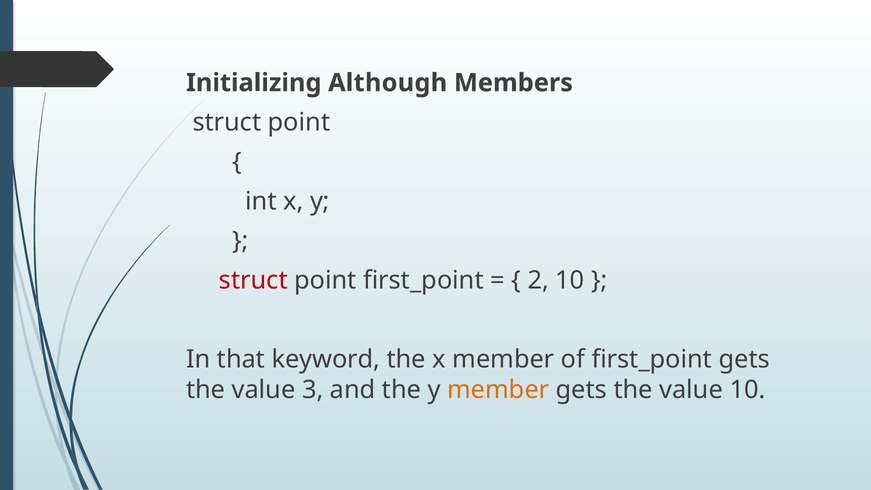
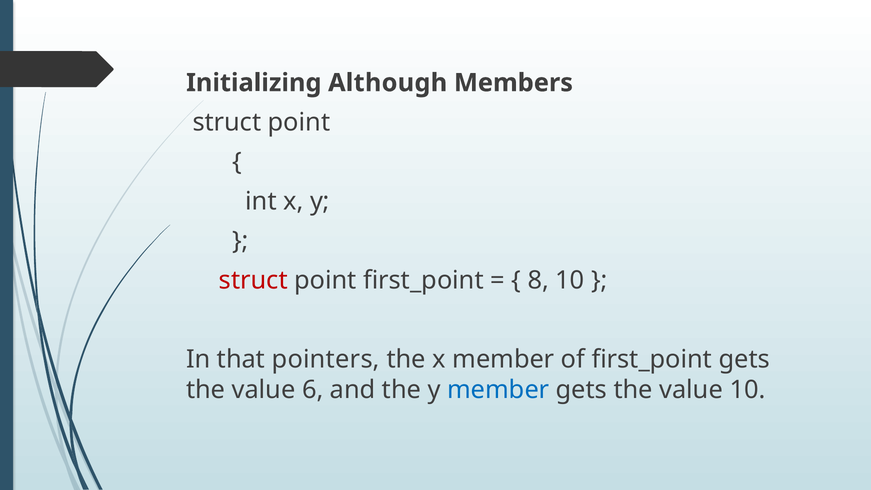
2: 2 -> 8 (538, 280)
keyword: keyword -> pointers (326, 359)
3: 3 -> 6 (313, 390)
member colour: orange -> blue (498, 390)
